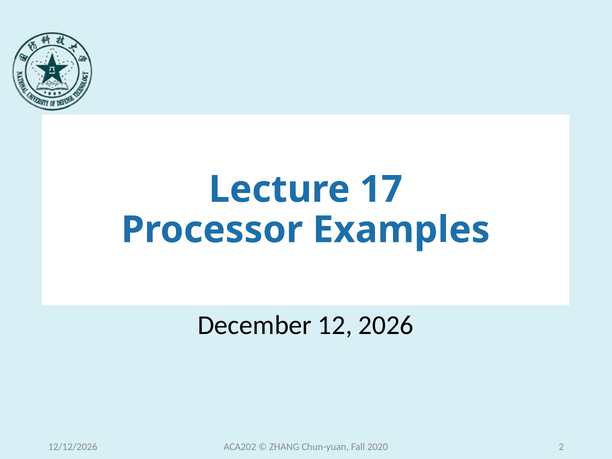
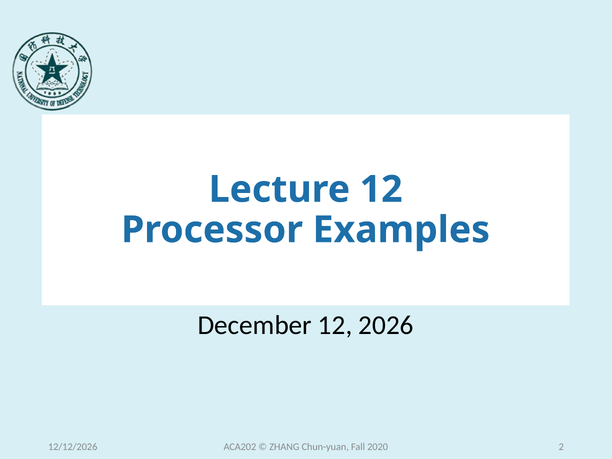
Lecture 17: 17 -> 12 (381, 189)
